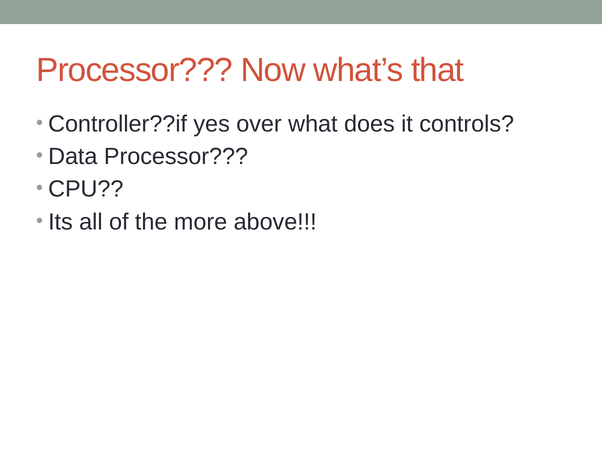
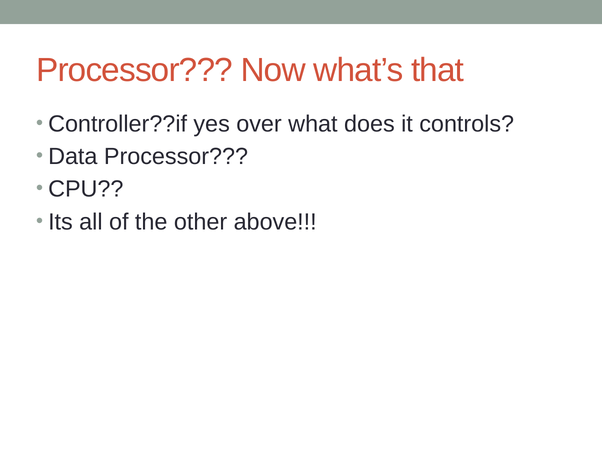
more: more -> other (201, 222)
